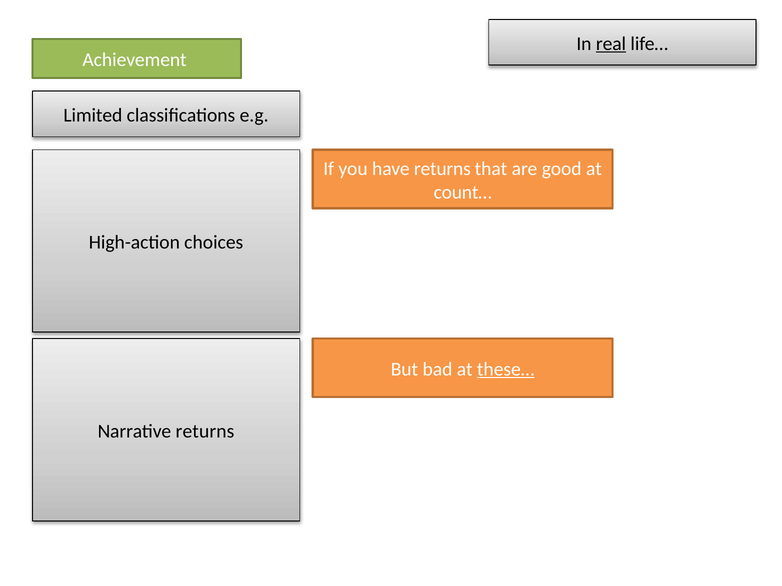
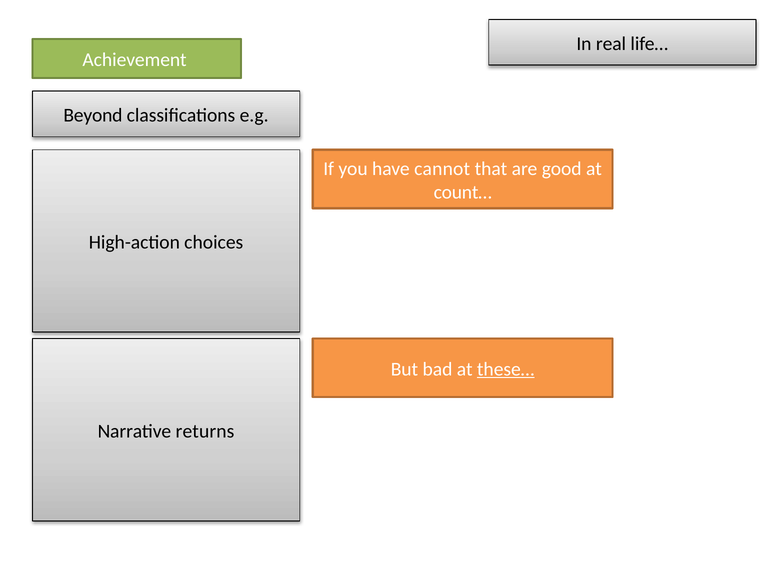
real underline: present -> none (611, 44)
Limited: Limited -> Beyond (93, 115)
have returns: returns -> cannot (442, 169)
